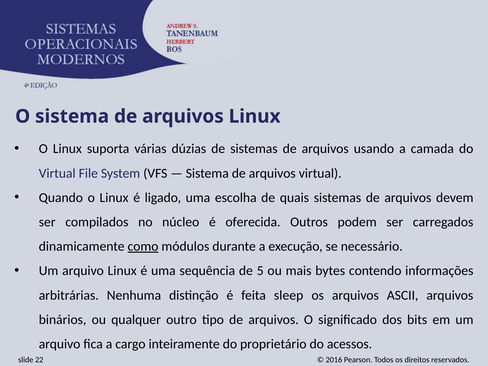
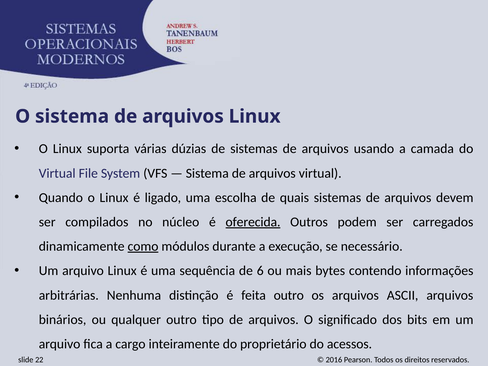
oferecida underline: none -> present (253, 222)
5: 5 -> 6 (260, 271)
feita sleep: sleep -> outro (289, 295)
